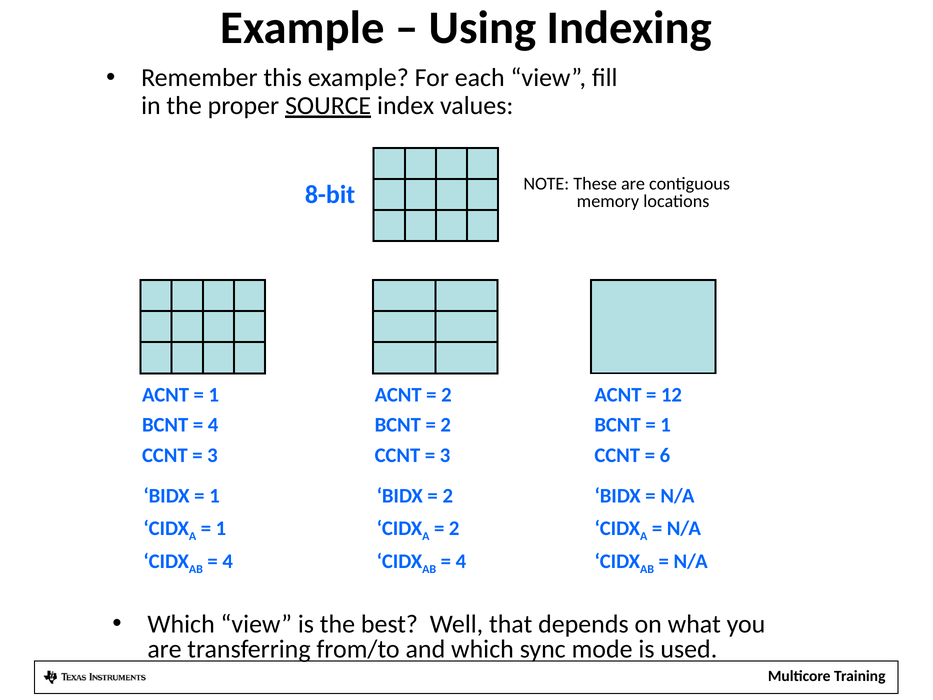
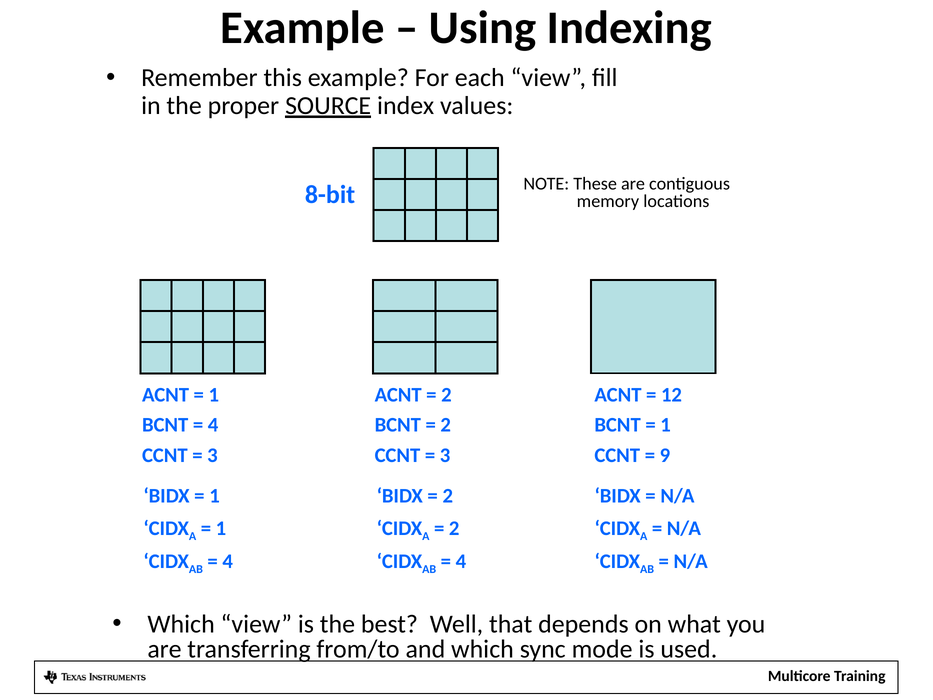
6: 6 -> 9 (665, 455)
